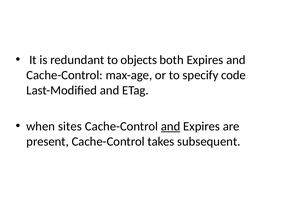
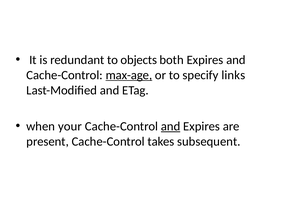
max-age underline: none -> present (129, 75)
code: code -> links (233, 75)
sites: sites -> your (70, 126)
